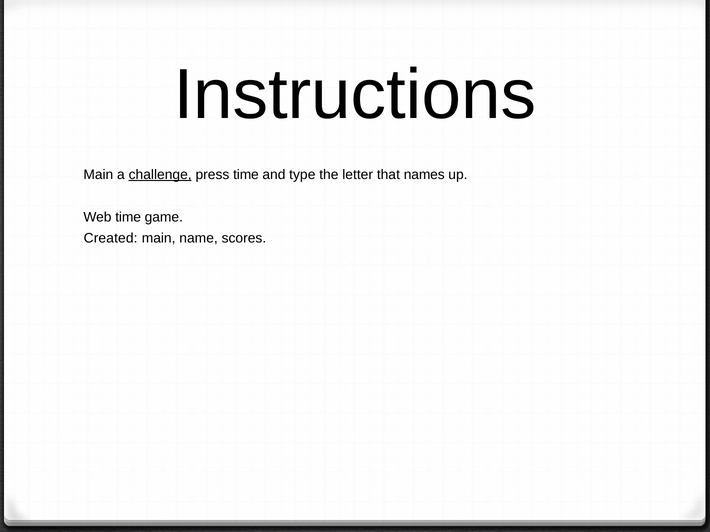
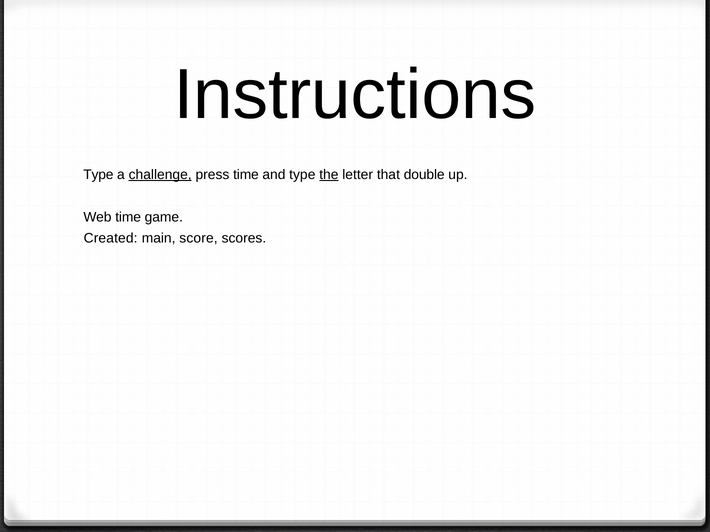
Main: Main -> Type (98, 175)
the underline: none -> present (329, 175)
names: names -> double (424, 175)
name: name -> score (199, 239)
